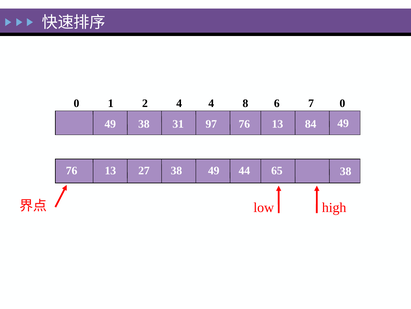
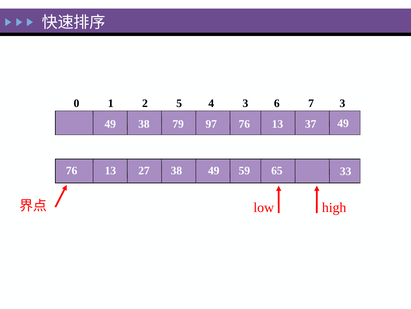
2 4: 4 -> 5 (179, 103)
4 8: 8 -> 3 (245, 103)
7 0: 0 -> 3 (342, 103)
31: 31 -> 79 (178, 124)
84: 84 -> 37 (311, 124)
65 38: 38 -> 33 (346, 171)
44: 44 -> 59 (244, 170)
